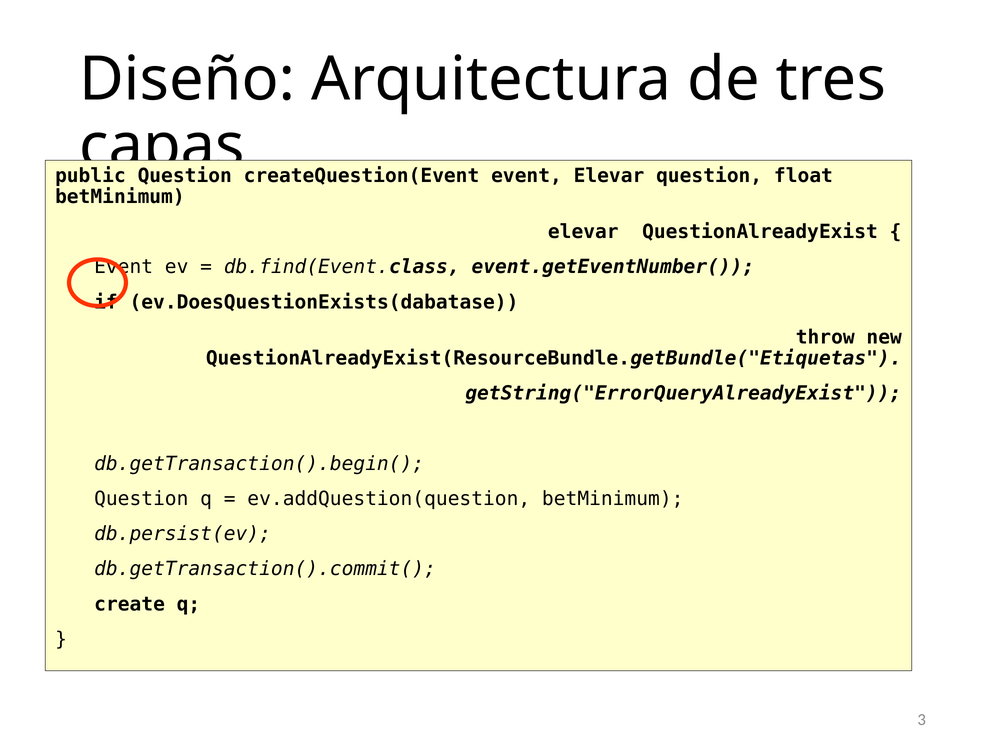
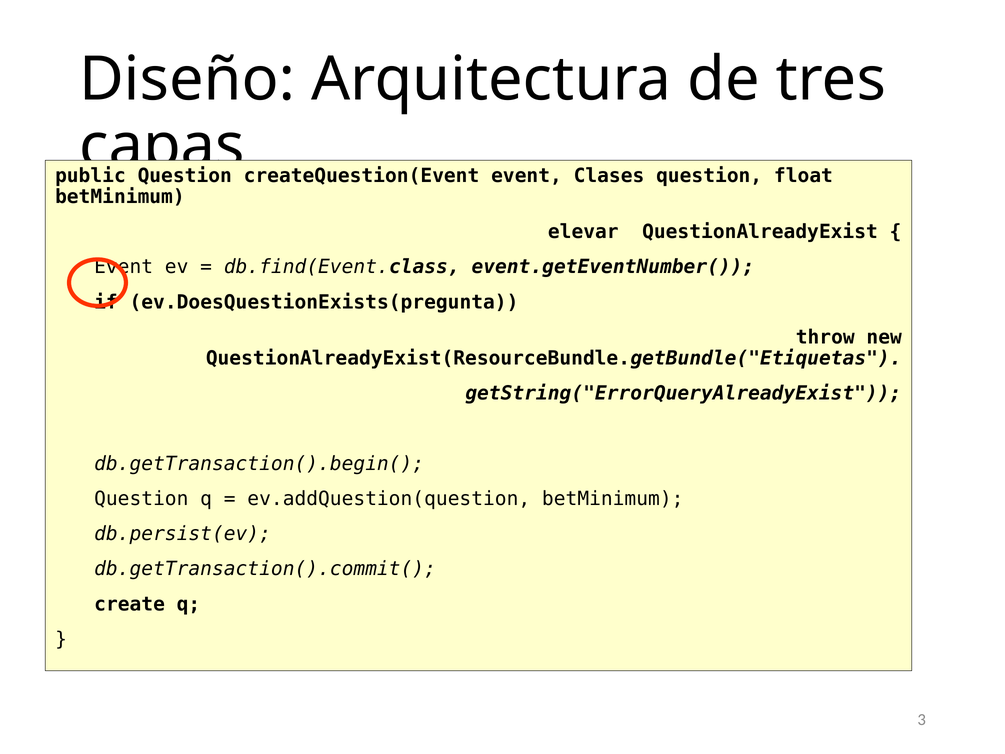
event Elevar: Elevar -> Clases (609, 176)
ev.DoesQuestionExists(dabatase: ev.DoesQuestionExists(dabatase -> ev.DoesQuestionExists(pregunta (324, 302)
